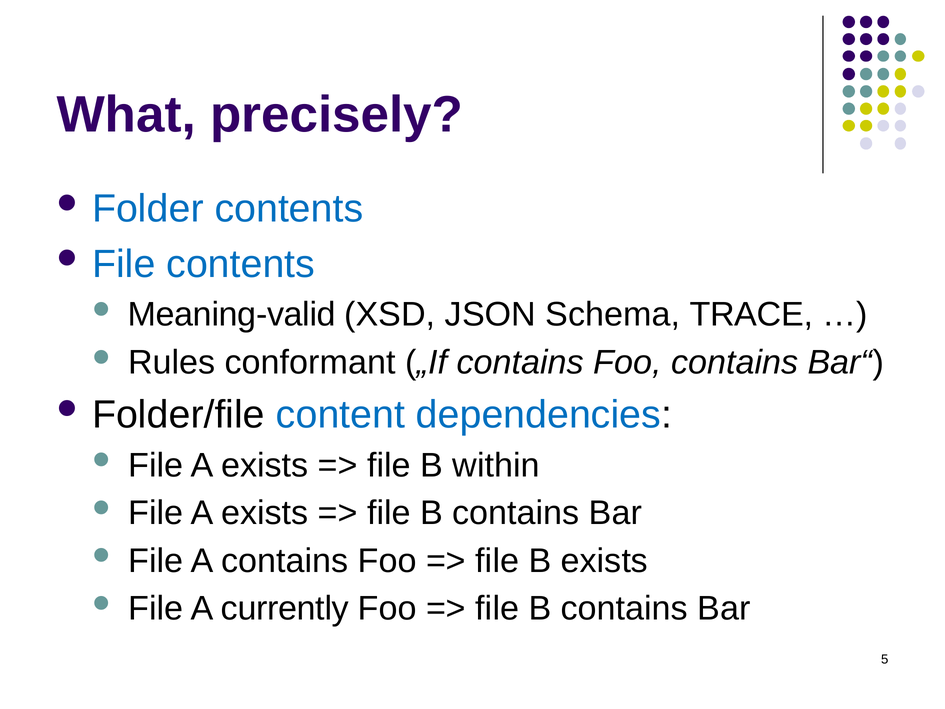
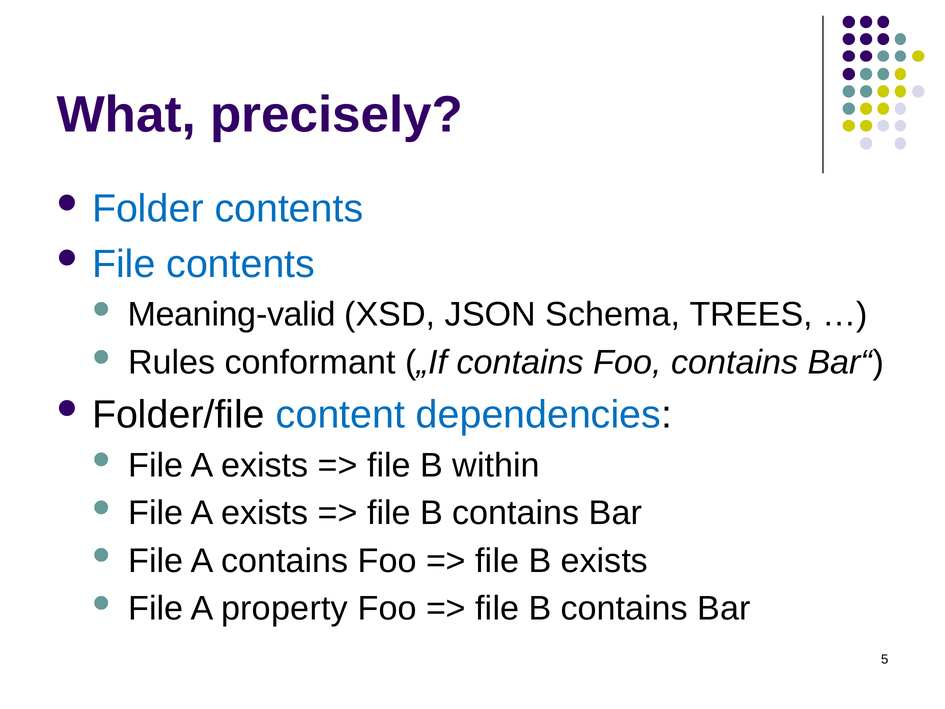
TRACE: TRACE -> TREES (751, 314)
currently: currently -> property (285, 608)
